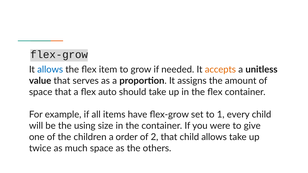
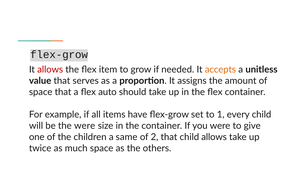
allows colour: blue -> red (50, 70)
the using: using -> were (85, 126)
order: order -> same (127, 137)
